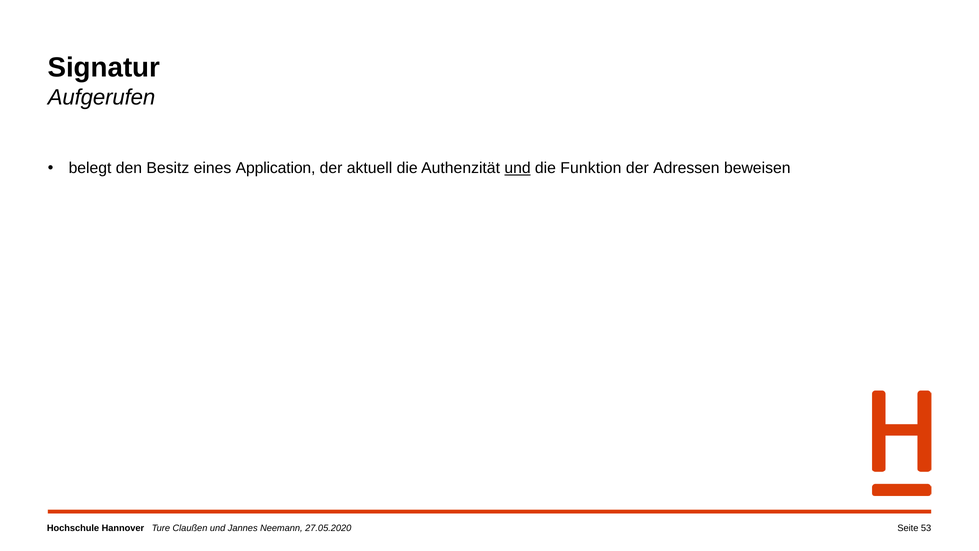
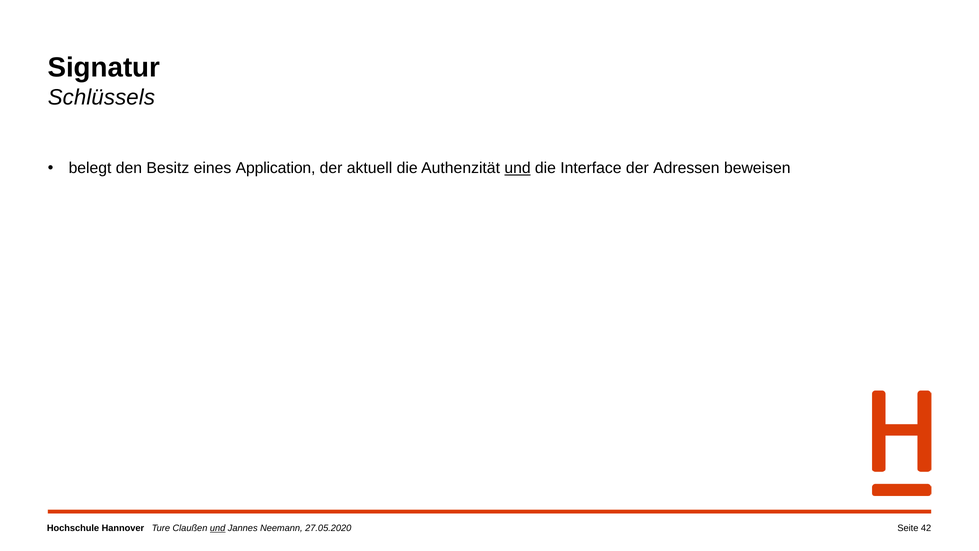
Aufgerufen: Aufgerufen -> Schlüssels (101, 97)
Funktion: Funktion -> Interface (591, 168)
und underline: none -> present (218, 528)
53: 53 -> 42 (926, 528)
